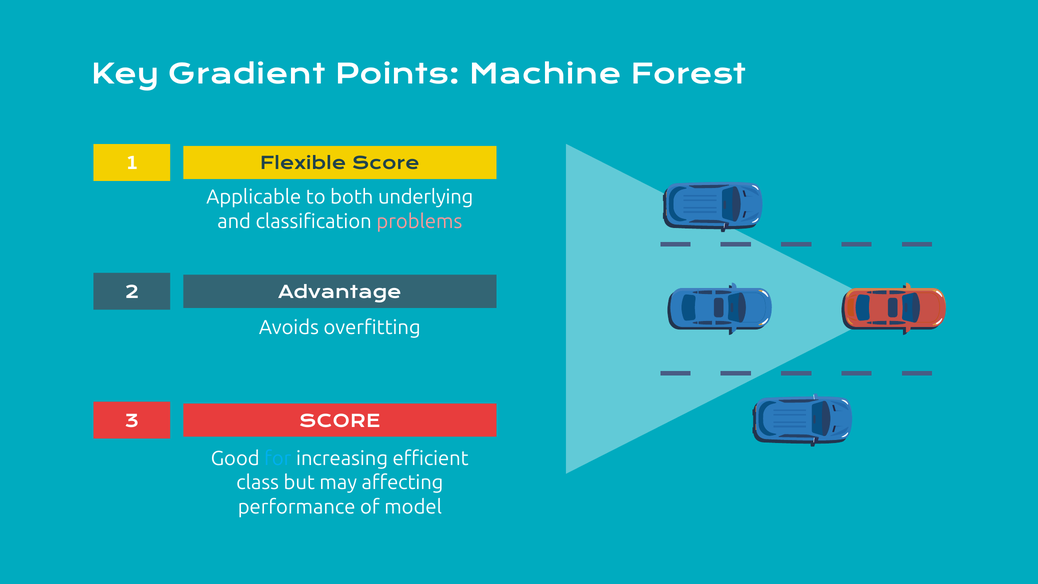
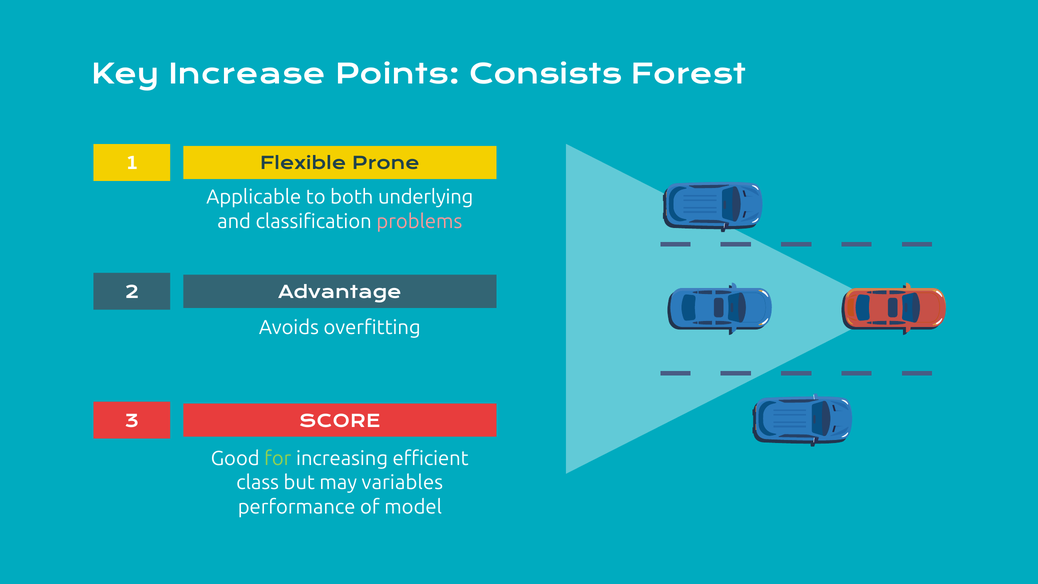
Gradient: Gradient -> Increase (247, 74)
Machine: Machine -> Consists (546, 74)
Flexible Score: Score -> Prone (386, 164)
for colour: light blue -> light green (278, 458)
affecting: affecting -> variables (402, 483)
